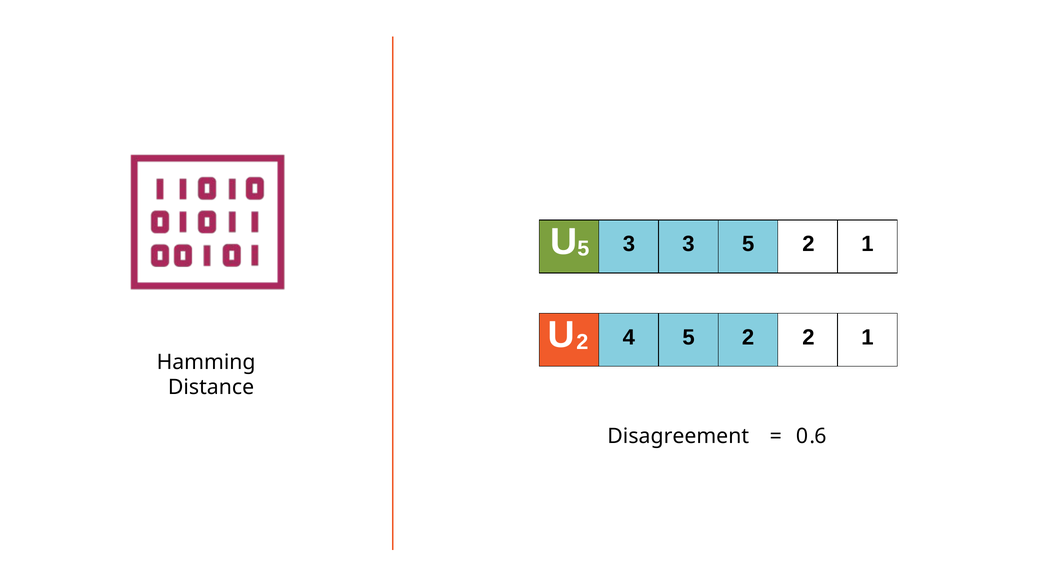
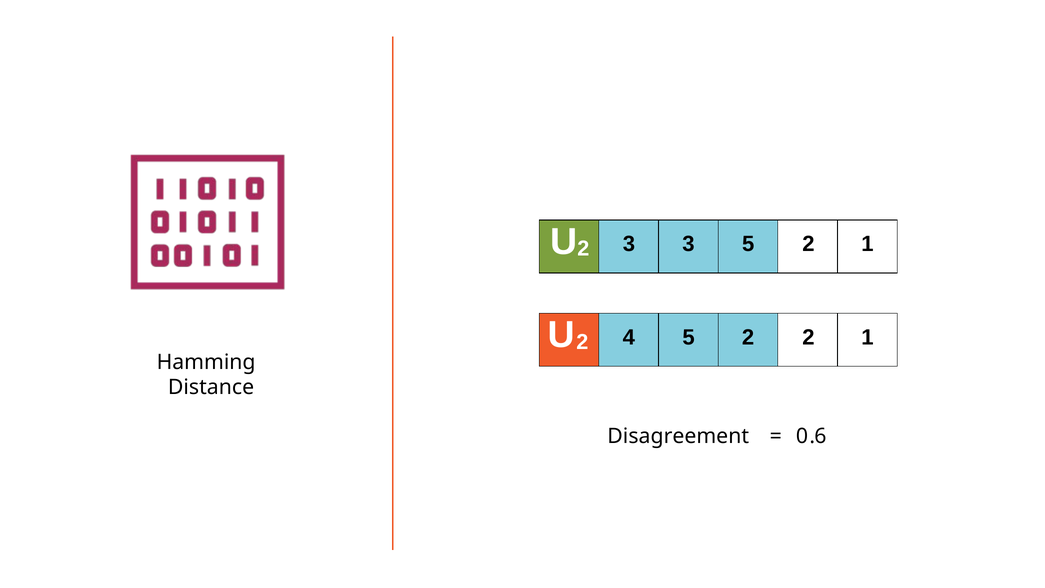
5: 5 -> 2 (583, 249)
